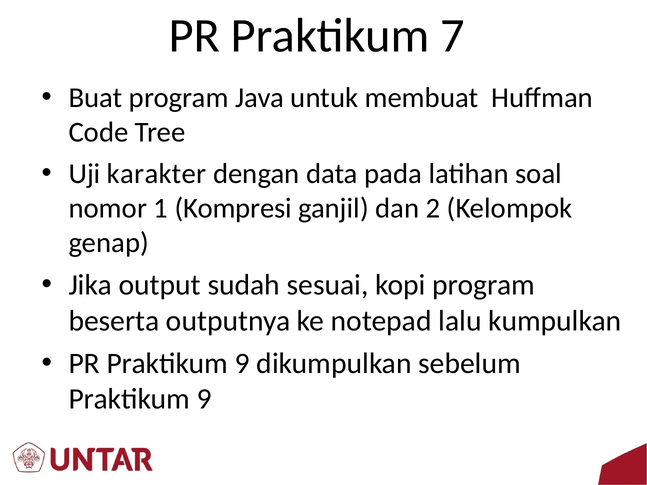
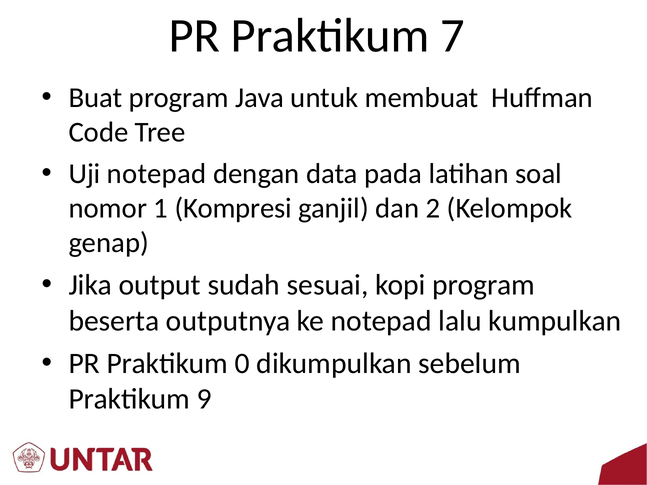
Uji karakter: karakter -> notepad (157, 174)
PR Praktikum 9: 9 -> 0 (242, 364)
